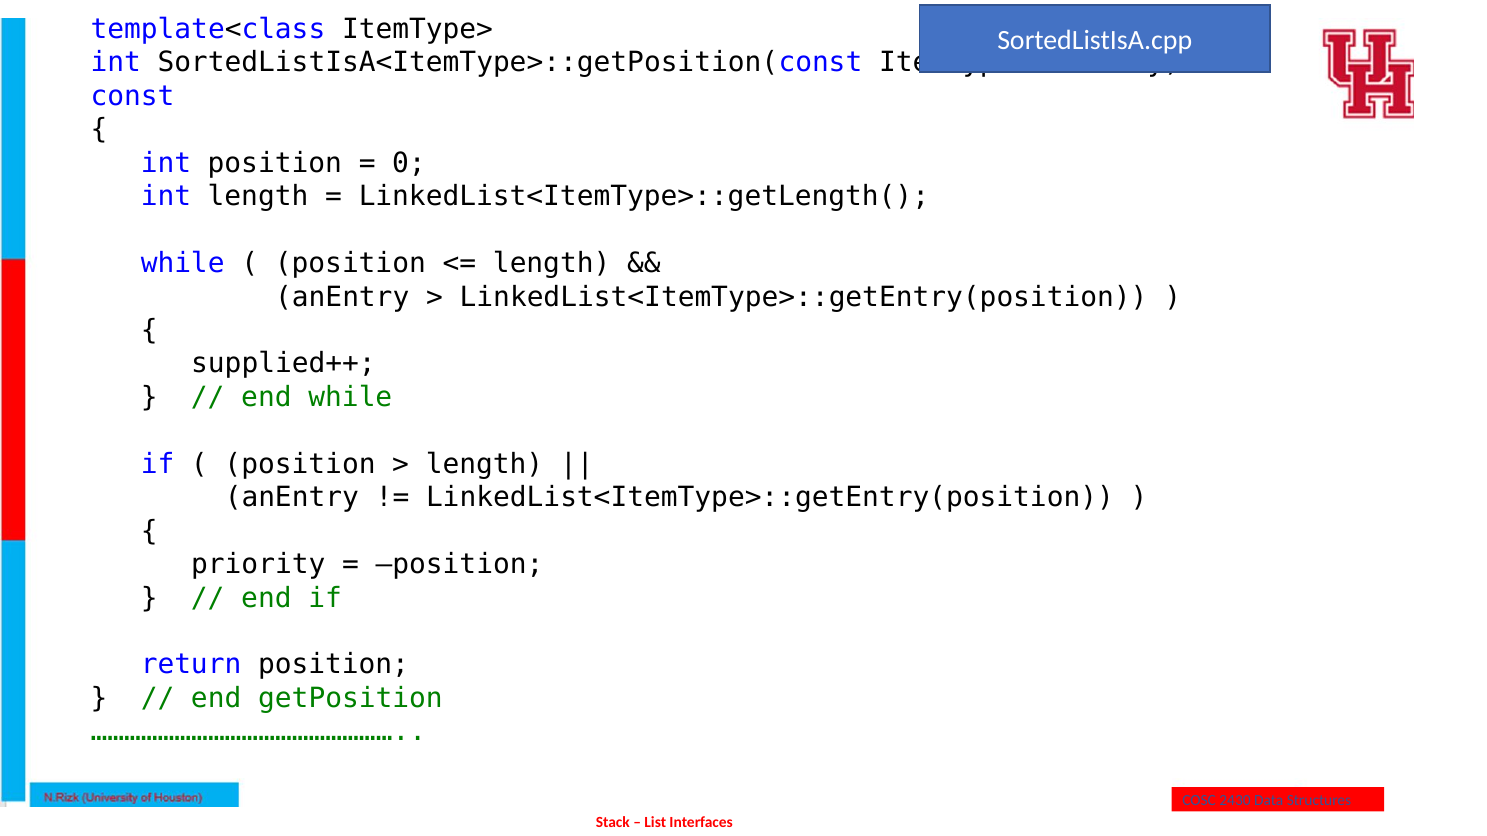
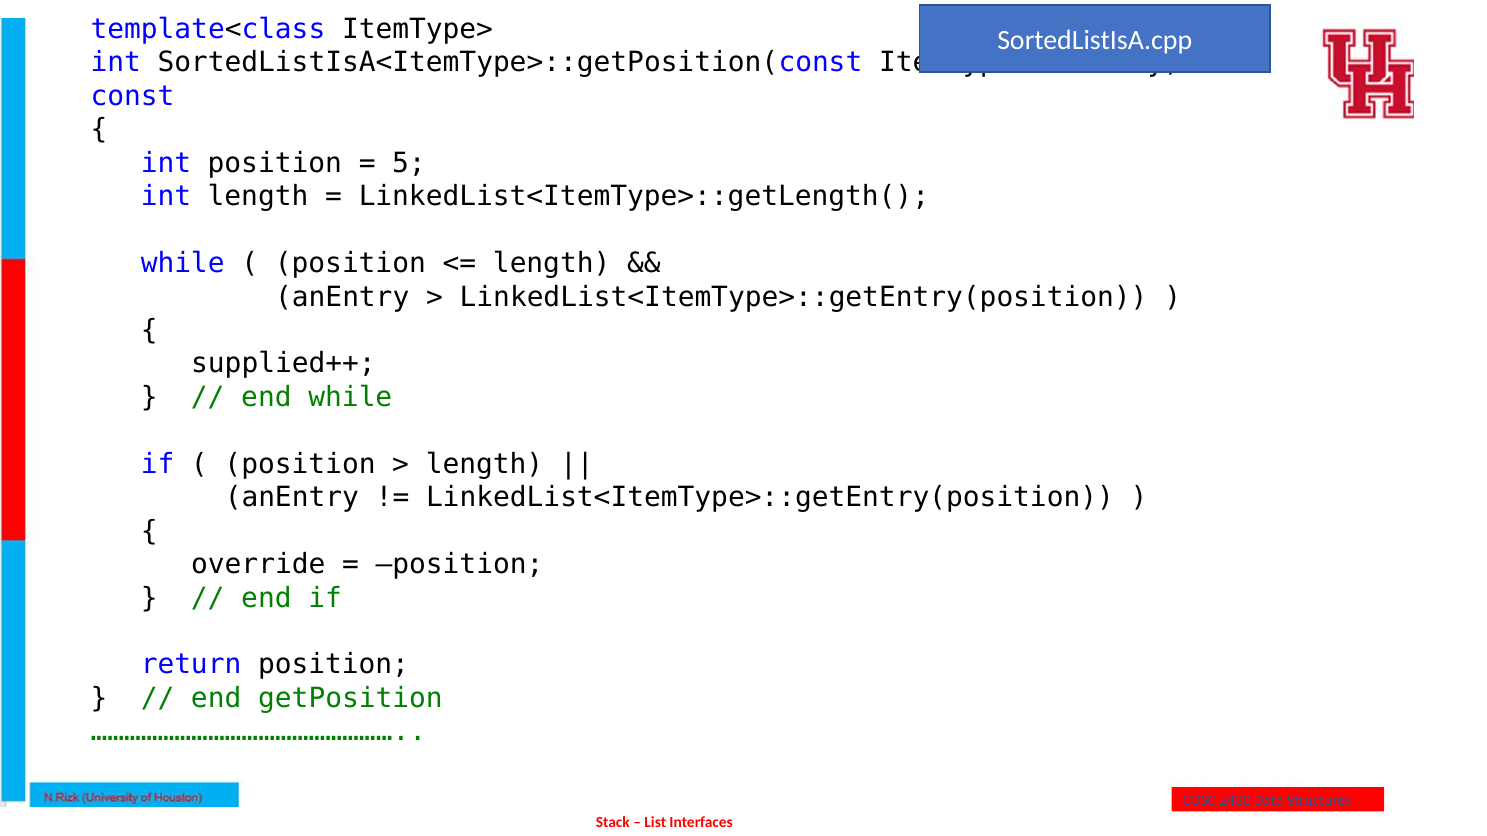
0: 0 -> 5 (409, 163)
priority: priority -> override (258, 565)
